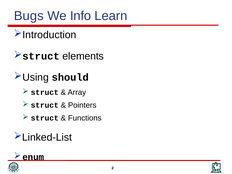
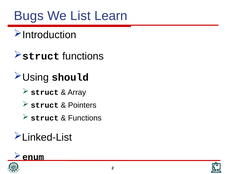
Info: Info -> List (80, 16)
struct elements: elements -> functions (83, 56)
